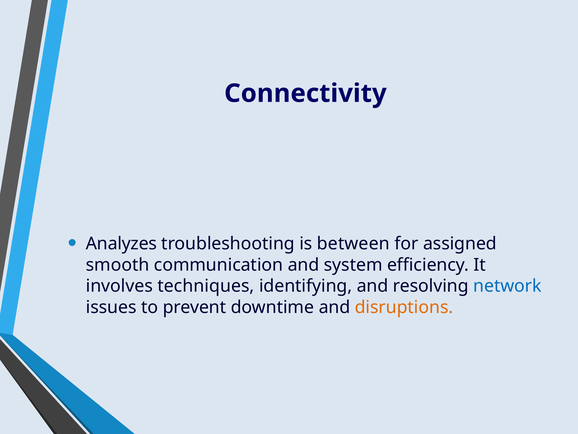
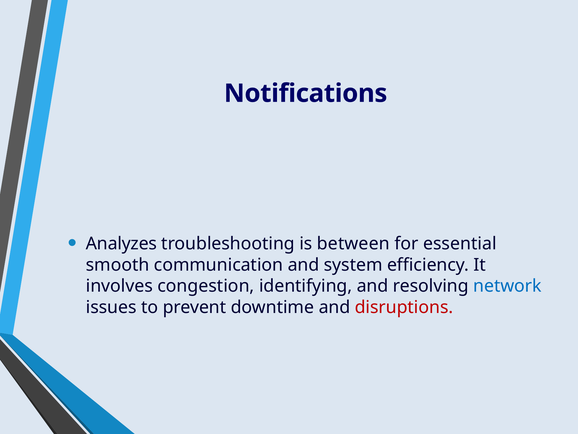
Connectivity: Connectivity -> Notifications (306, 93)
assigned: assigned -> essential (460, 243)
techniques: techniques -> congestion (206, 286)
disruptions colour: orange -> red (404, 307)
